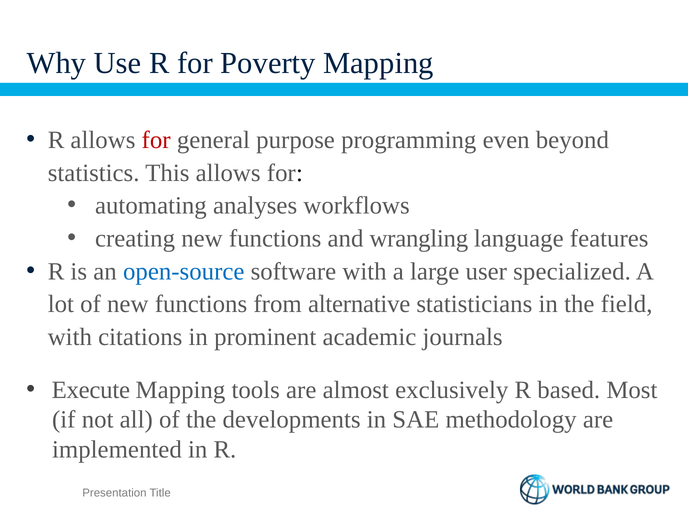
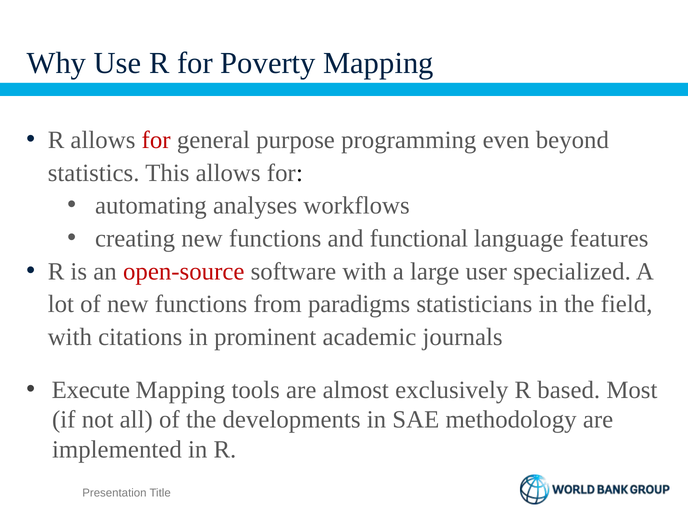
wrangling: wrangling -> functional (419, 239)
open-source colour: blue -> red (184, 271)
alternative: alternative -> paradigms (359, 304)
